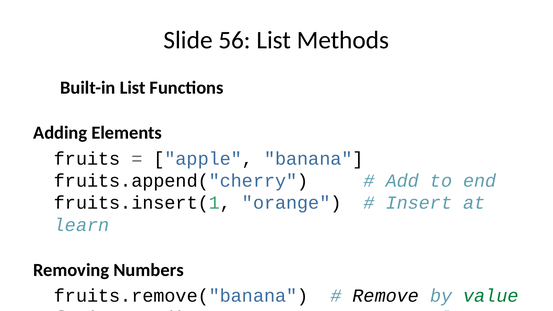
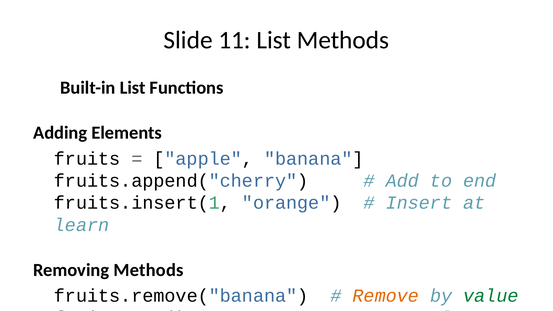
56: 56 -> 11 (235, 40)
Removing Numbers: Numbers -> Methods (149, 270)
Remove colour: black -> orange (386, 296)
